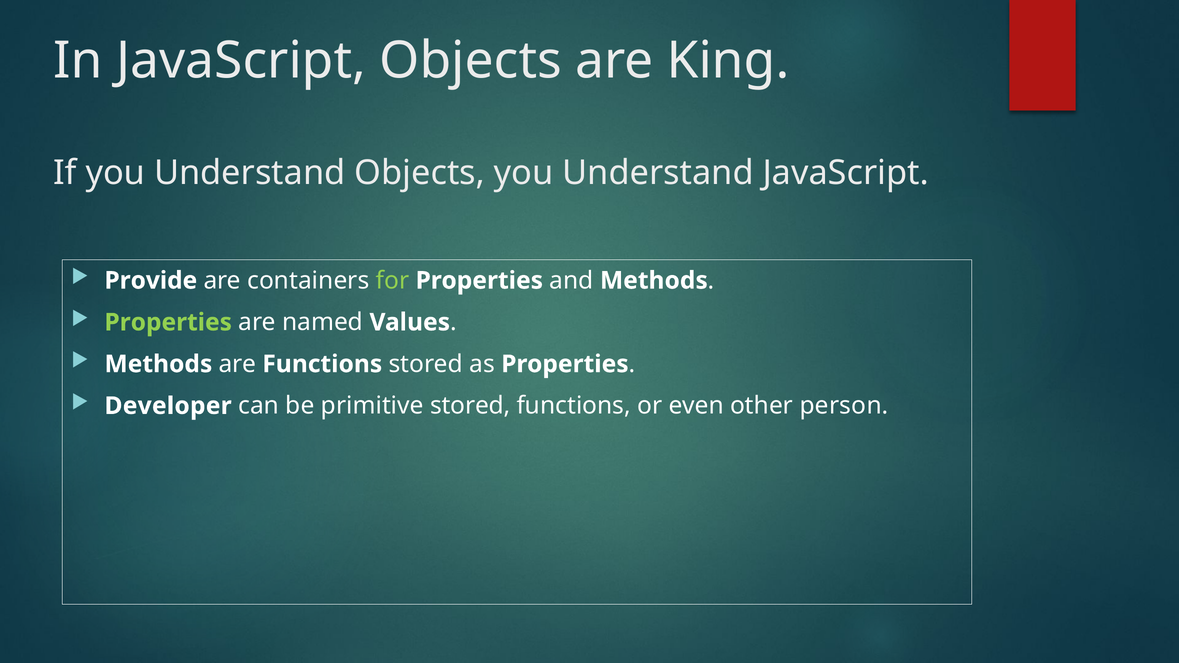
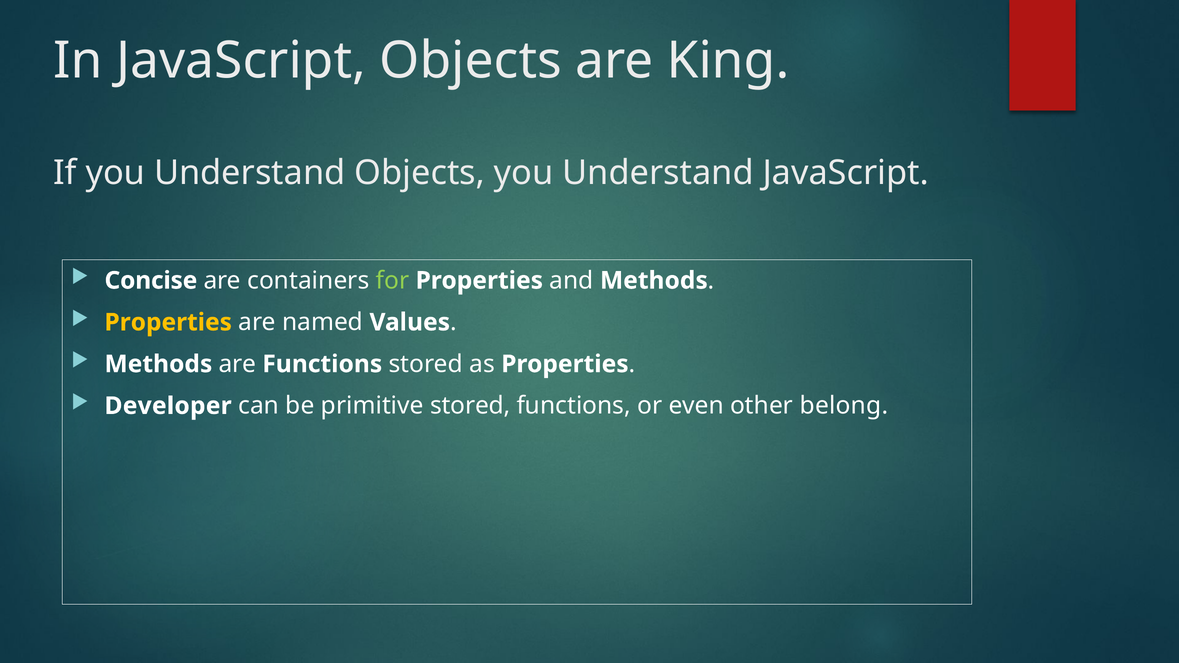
Provide: Provide -> Concise (151, 281)
Properties colour: light green -> yellow (168, 322)
person: person -> belong (844, 406)
